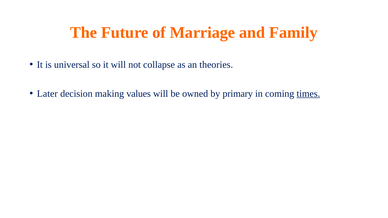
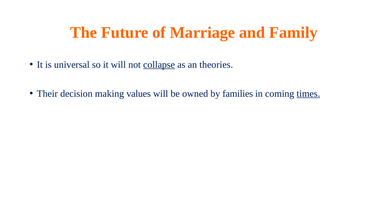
collapse underline: none -> present (159, 65)
Later: Later -> Their (47, 94)
primary: primary -> families (238, 94)
